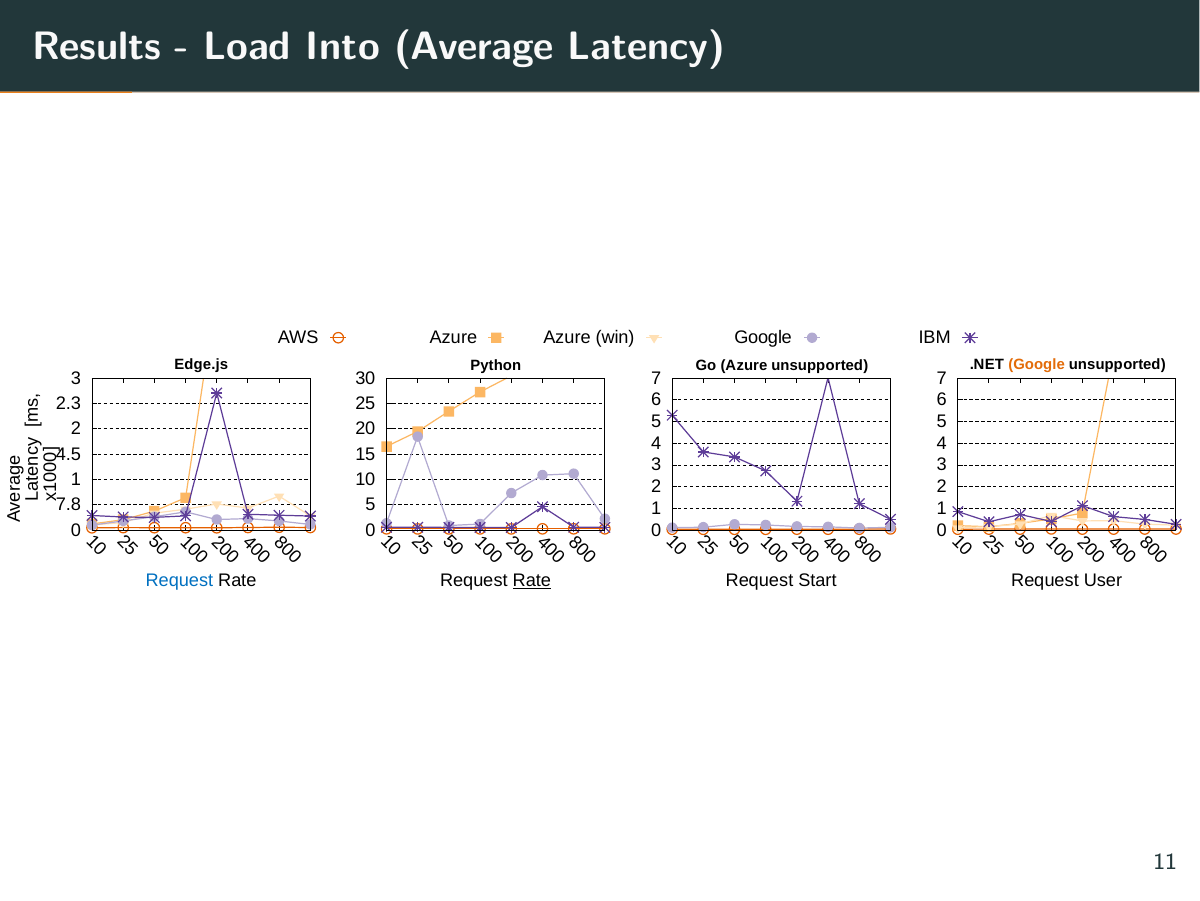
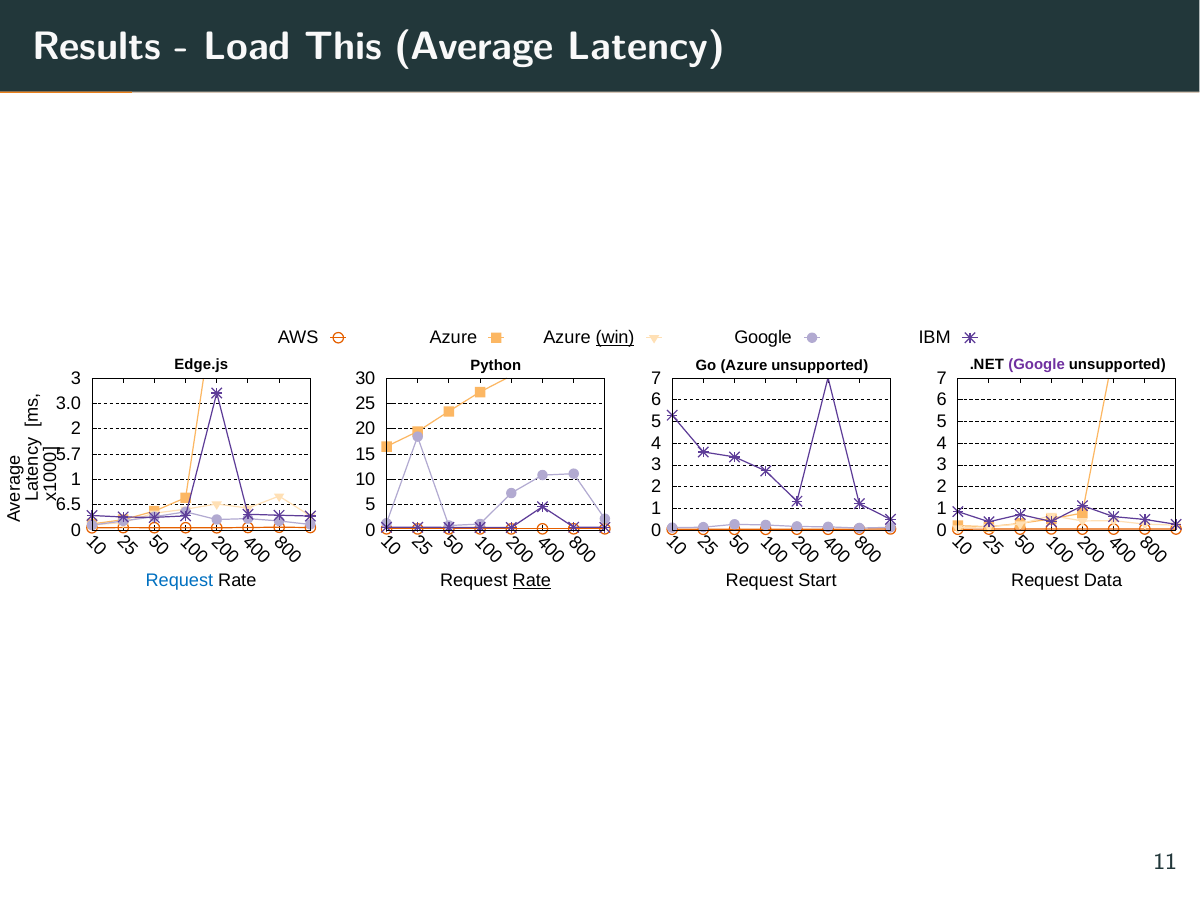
Into: Into -> This (343, 47)
win underline: none -> present (615, 338)
Google colour: orange -> purple (1037, 365)
2.3: 2.3 -> 3.0 (68, 403)
4.5: 4.5 -> 5.7 (68, 454)
7.8: 7.8 -> 6.5 (68, 505)
User: User -> Data (1103, 580)
